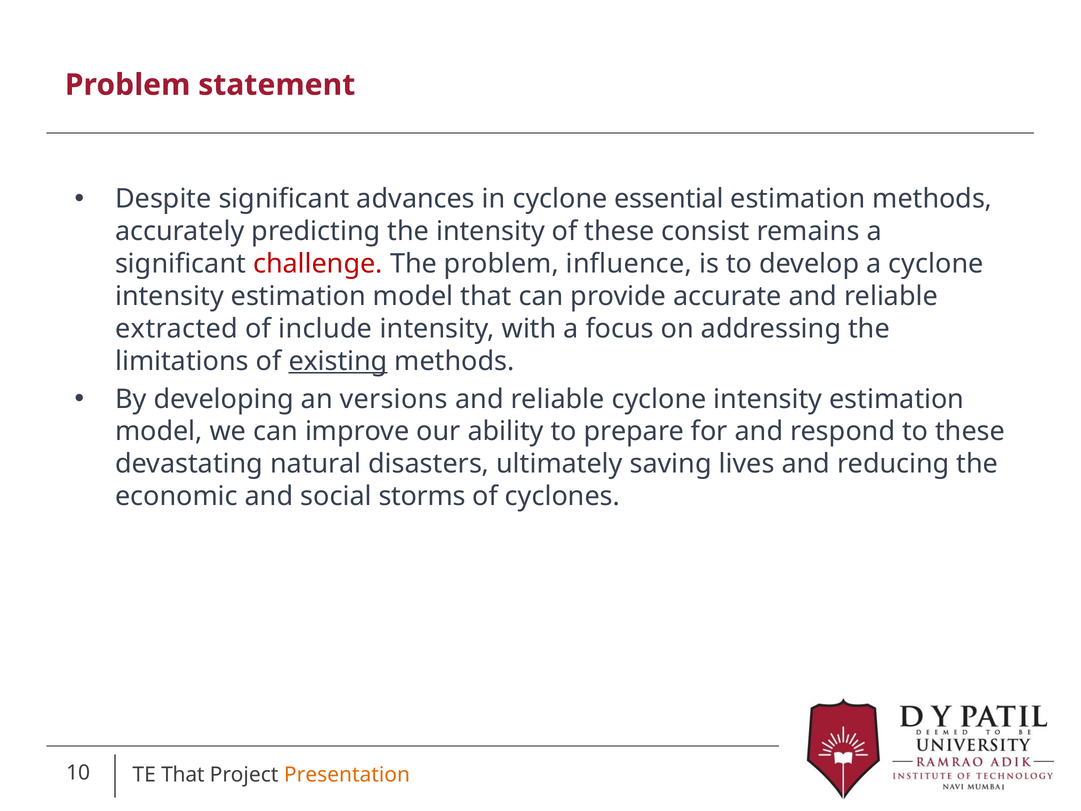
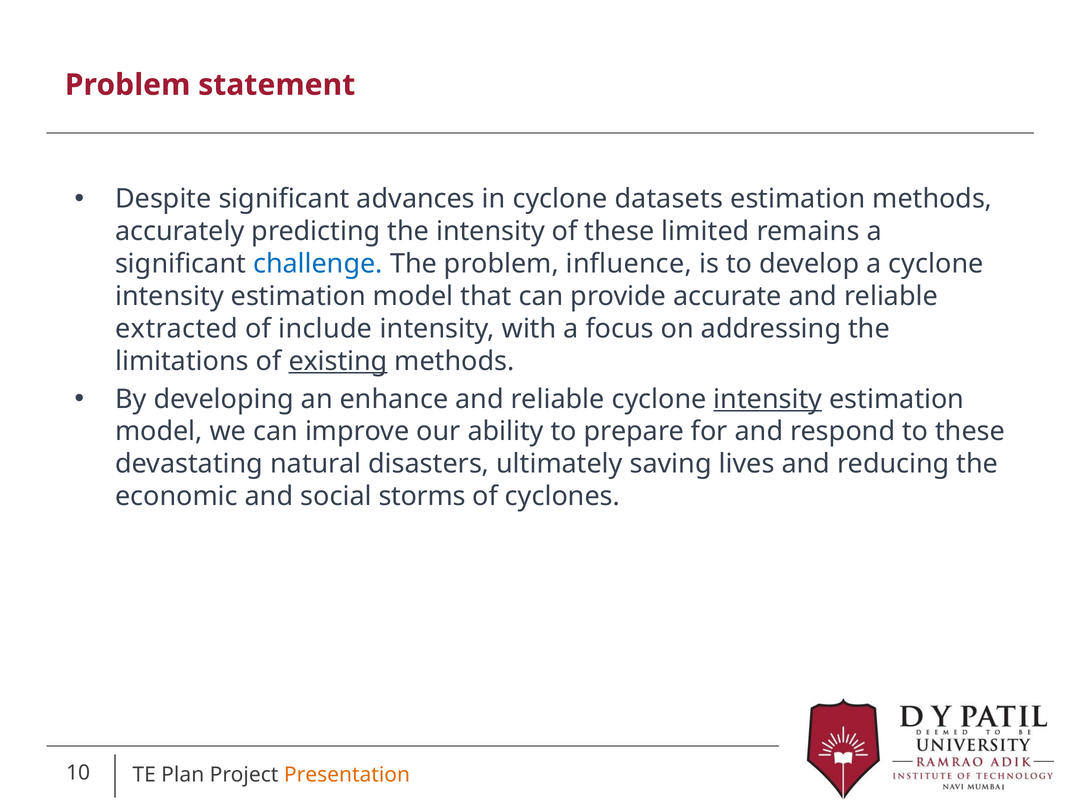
essential: essential -> datasets (669, 199)
consist: consist -> limited (705, 231)
challenge colour: red -> blue (318, 264)
versions: versions -> enhance (394, 399)
intensity underline: none -> present (768, 399)
TE That: That -> Plan (183, 774)
